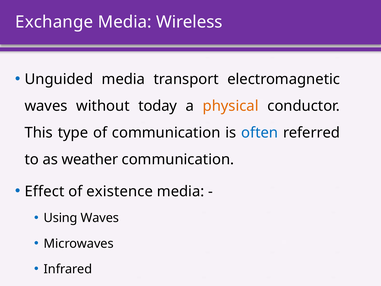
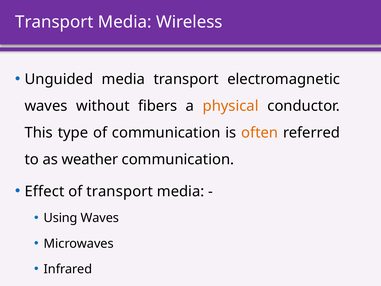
Exchange: Exchange -> Transport (54, 22)
today: today -> fibers (158, 106)
often colour: blue -> orange (260, 133)
of existence: existence -> transport (120, 191)
